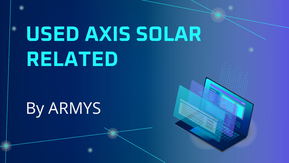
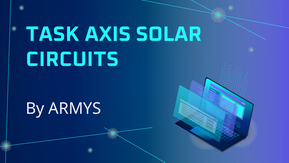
USED: USED -> TASK (53, 34)
RELATED: RELATED -> CIRCUITS (72, 59)
